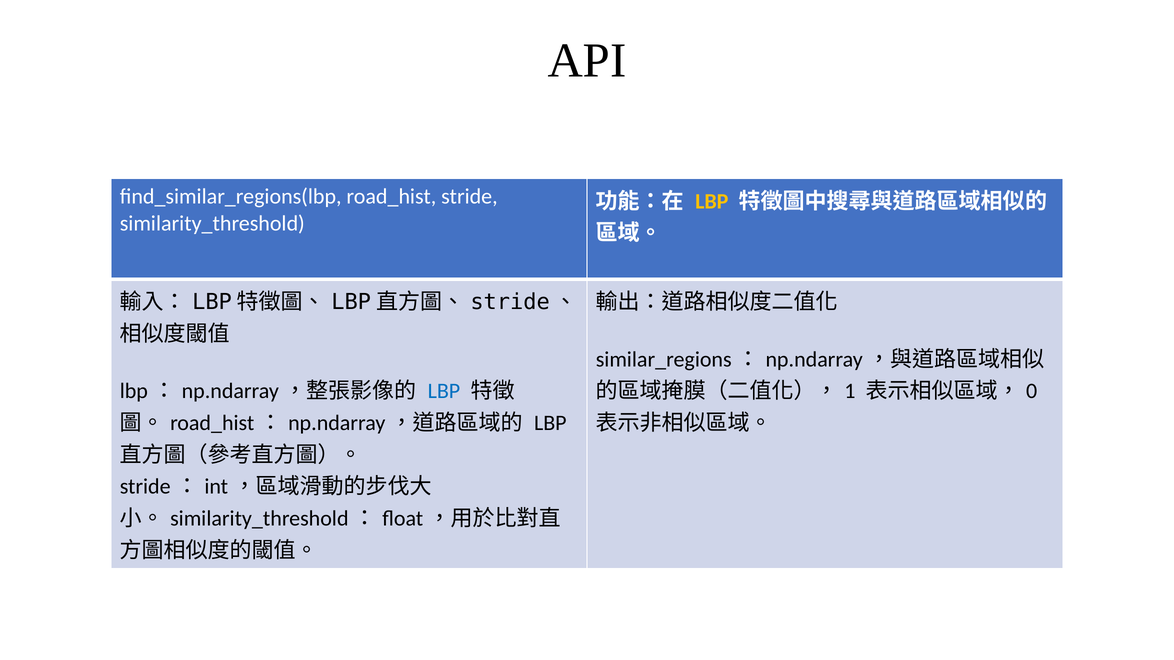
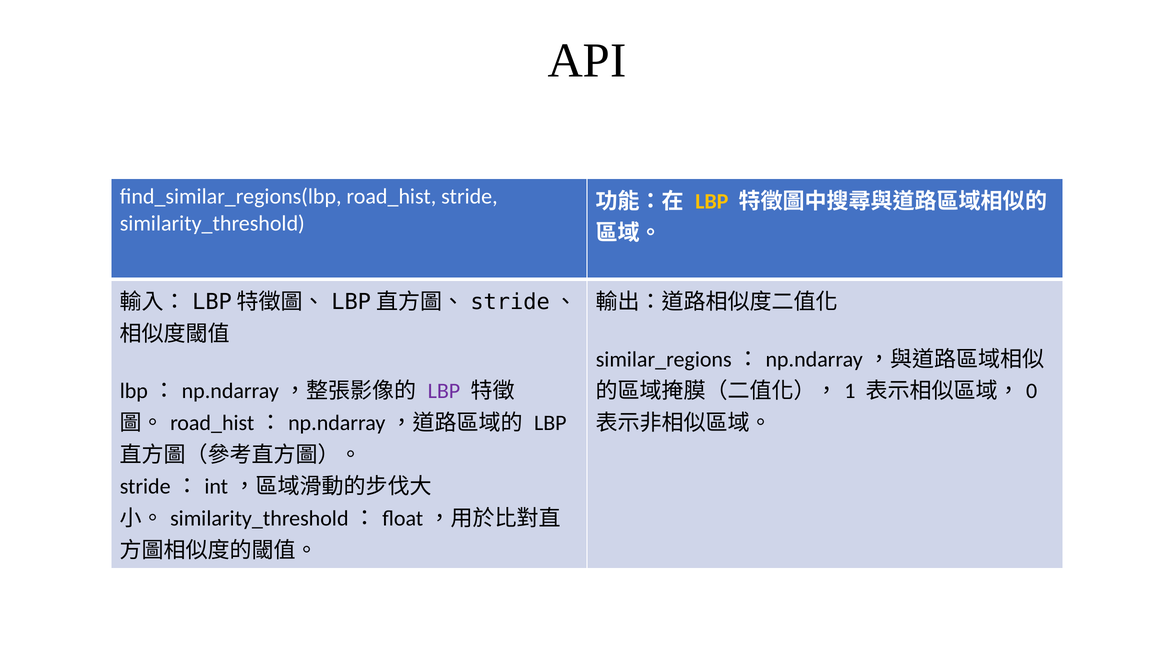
LBP colour: blue -> purple (444, 391)
